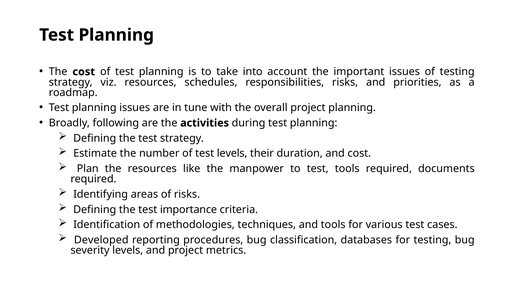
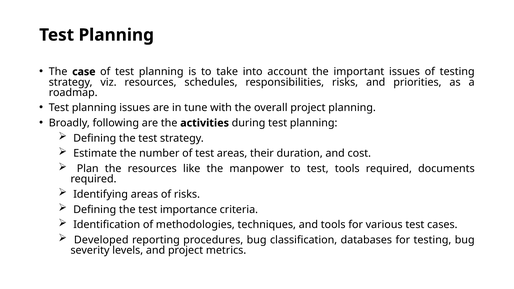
The cost: cost -> case (84, 72)
test levels: levels -> areas (232, 153)
